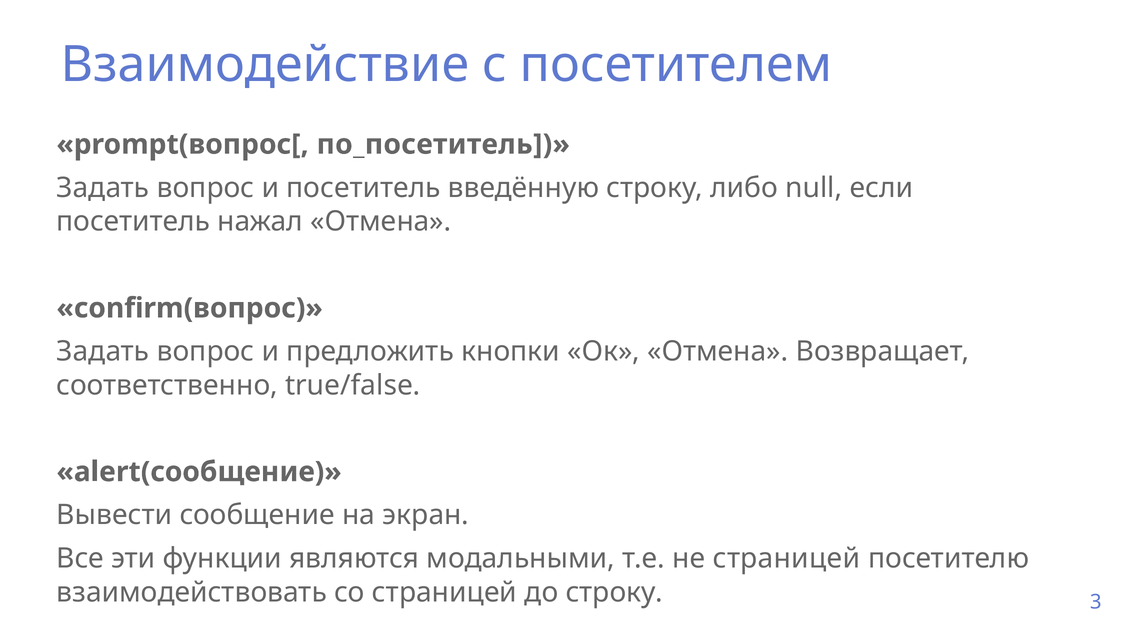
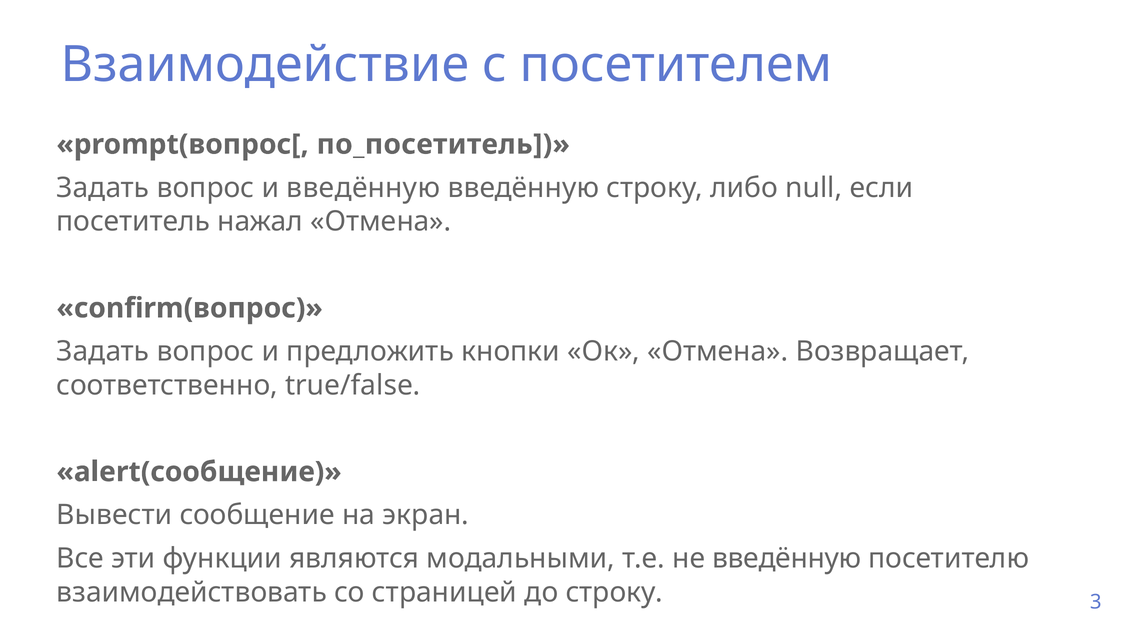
и посетитель: посетитель -> введённую (363, 188)
не страницей: страницей -> введённую (787, 559)
